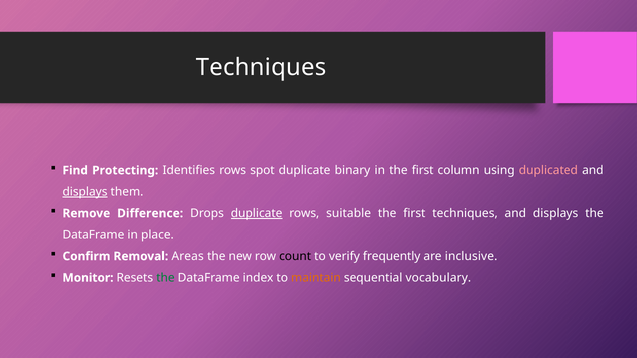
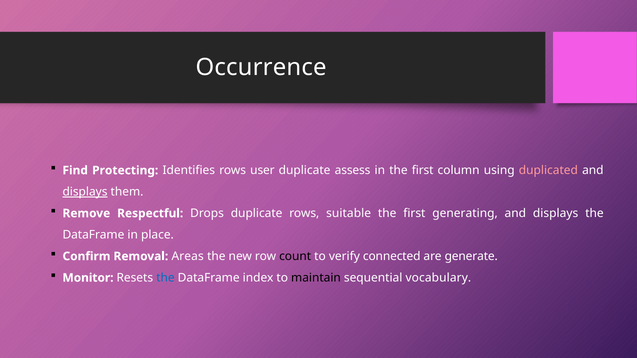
Techniques: Techniques -> Occurrence (261, 67)
spot: spot -> user (262, 171)
binary: binary -> assess (353, 171)
Difference: Difference -> Respectful (150, 214)
duplicate underline: present -> none (257, 214)
first techniques: techniques -> generating (465, 214)
frequently: frequently -> connected (392, 257)
inclusive: inclusive -> generate (471, 257)
the colour: green -> blue (165, 278)
maintain colour: orange -> black (316, 278)
